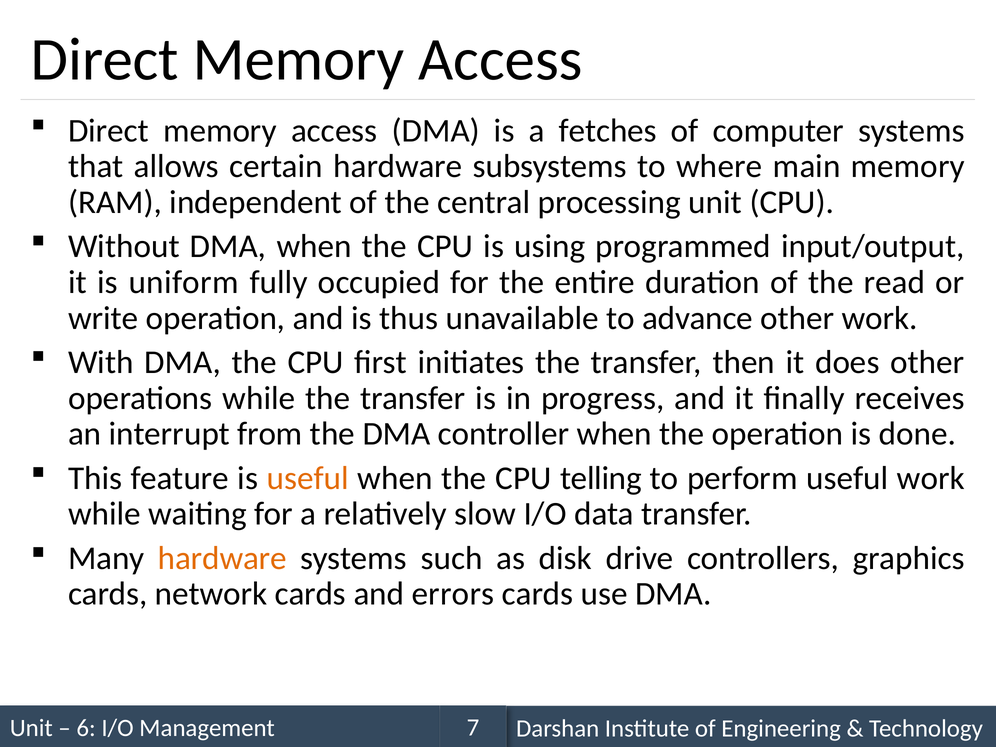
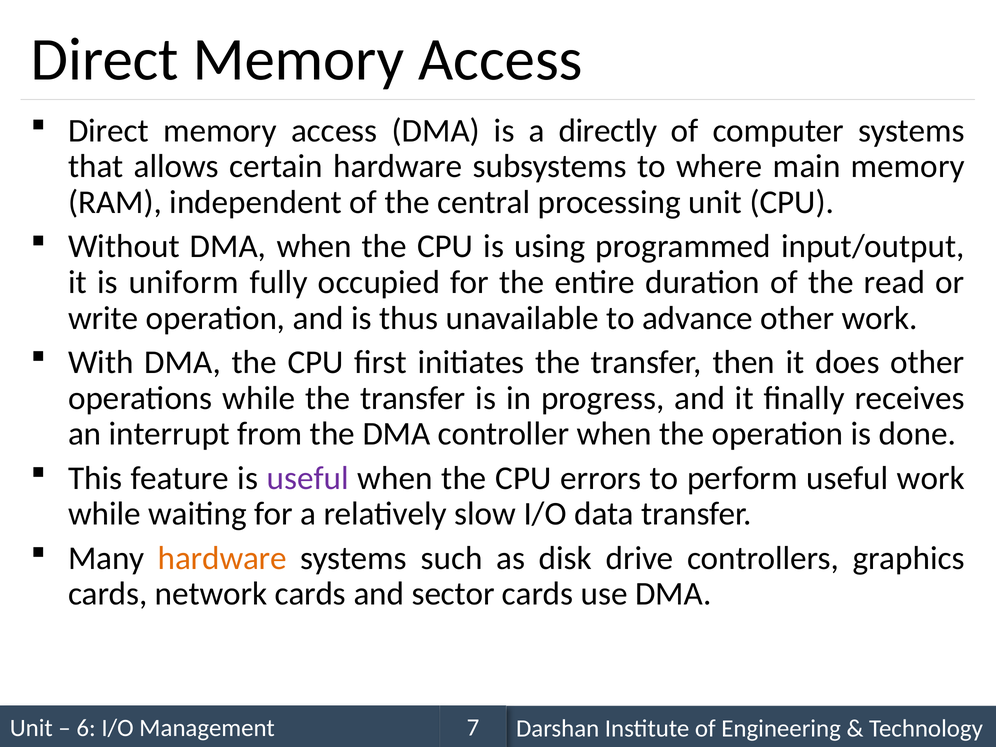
fetches: fetches -> directly (608, 131)
useful colour: orange -> purple (308, 478)
telling: telling -> errors (601, 478)
errors: errors -> sector (453, 594)
